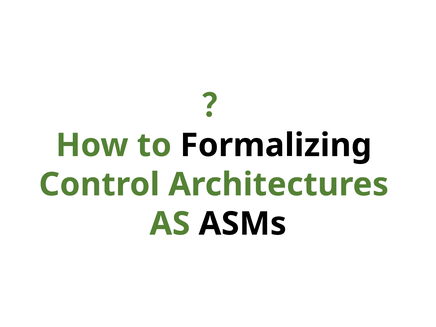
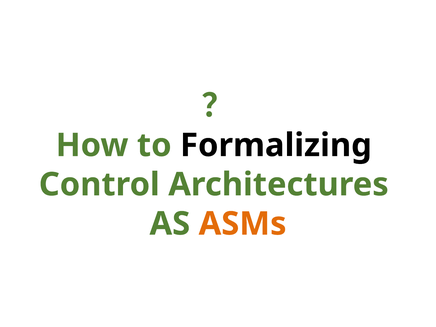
ASMs colour: black -> orange (243, 224)
